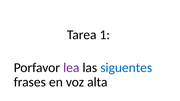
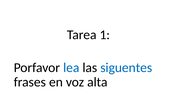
lea colour: purple -> blue (71, 68)
